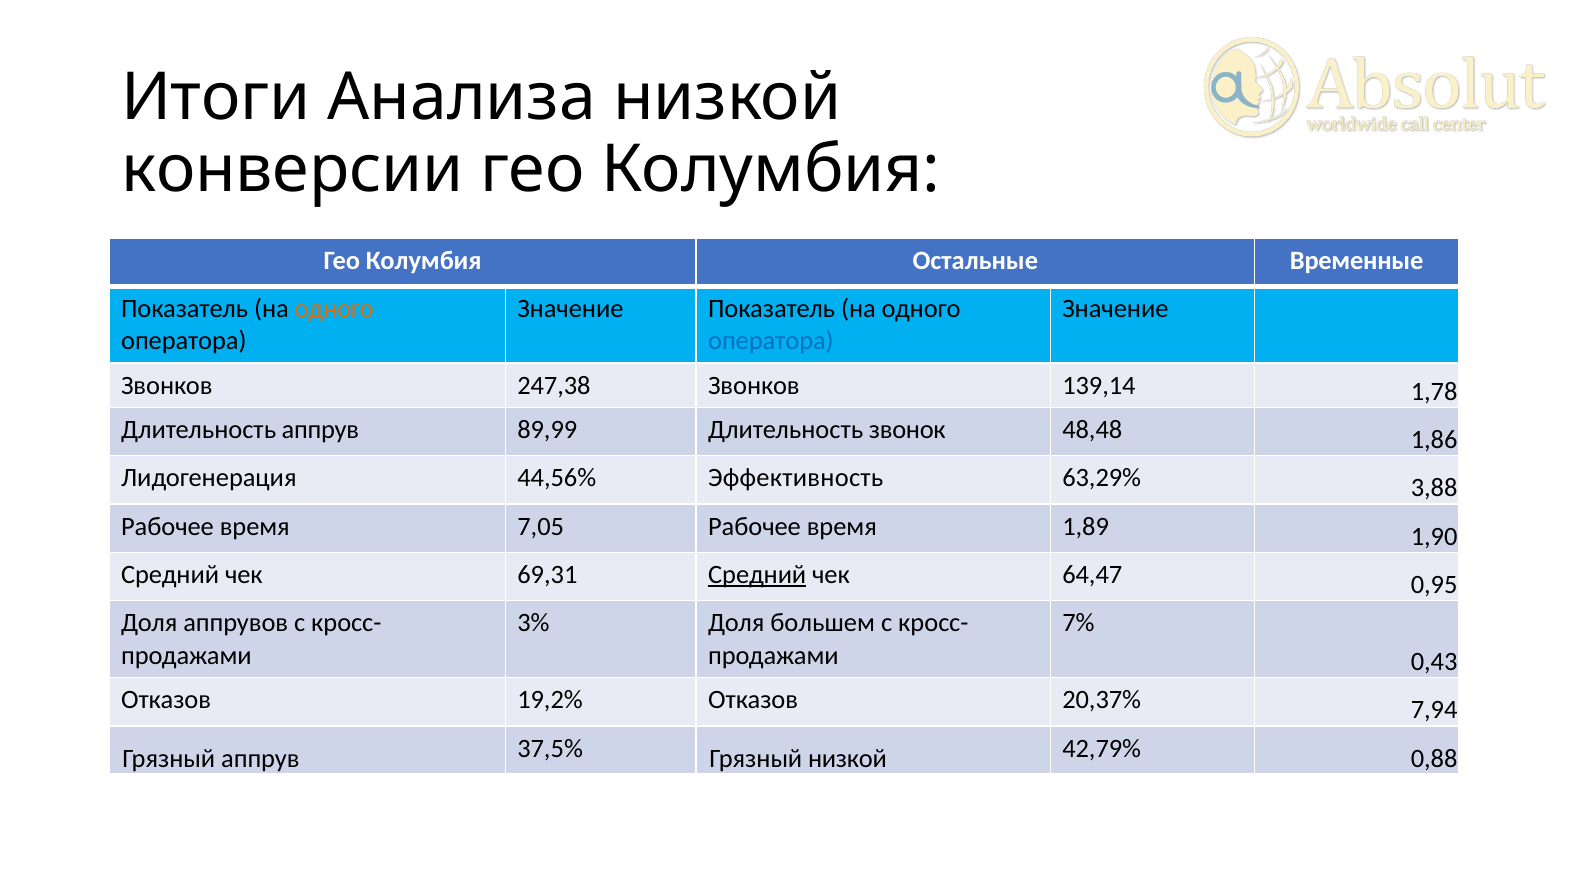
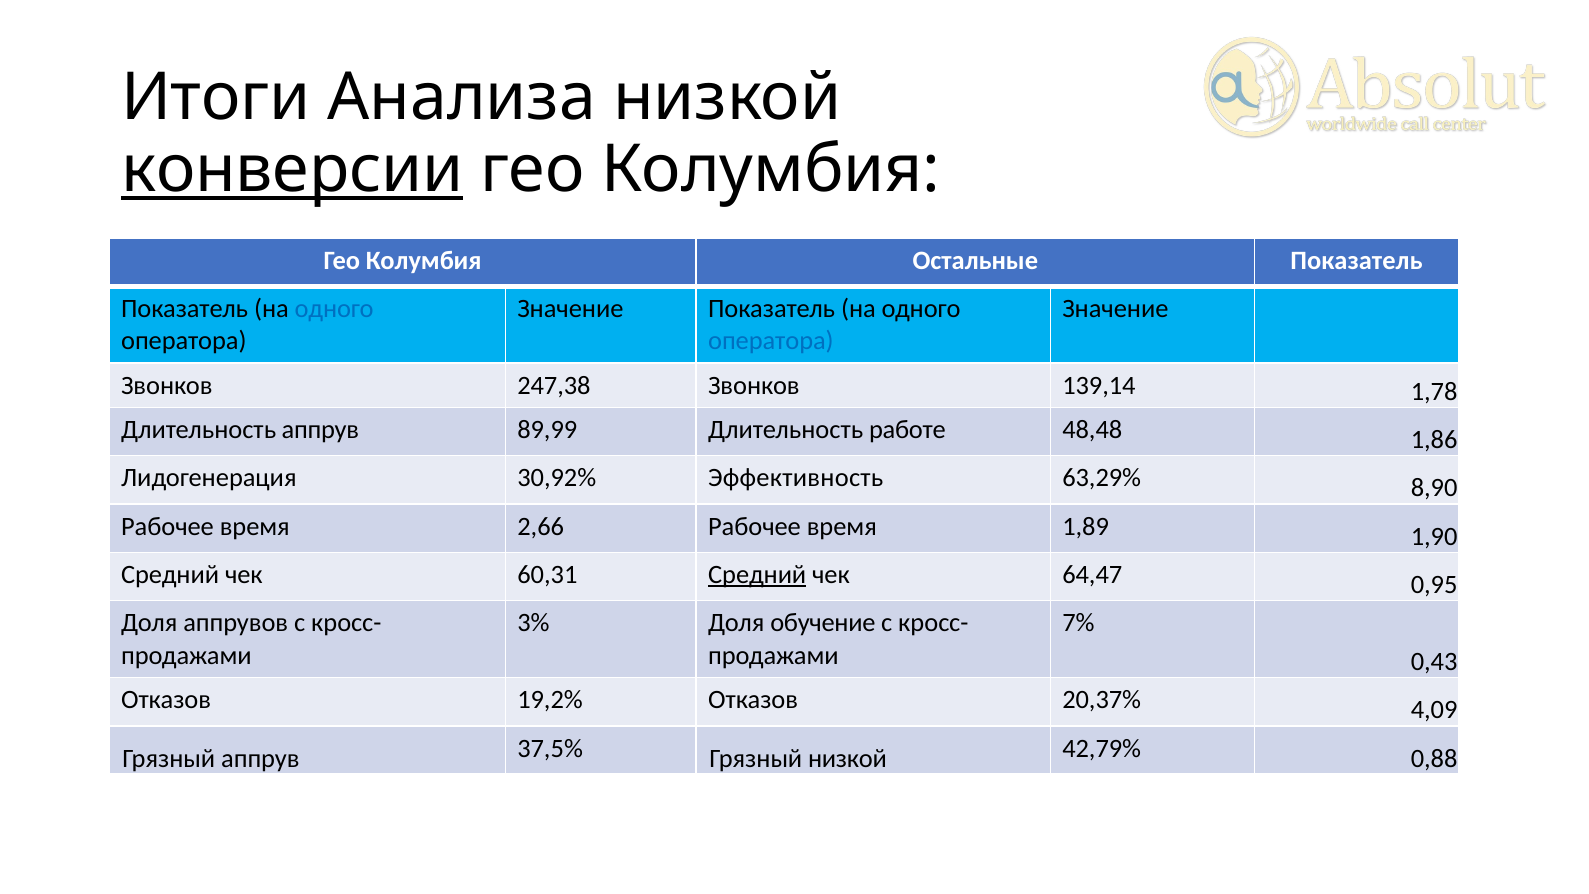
конверсии underline: none -> present (292, 169)
Остальные Временные: Временные -> Показатель (1356, 260)
одного colour: orange -> blue (334, 309)
звонок: звонок -> работе (907, 430)
44,56%: 44,56% -> 30,92% (557, 478)
3,88: 3,88 -> 8,90 (1434, 488)
7,05: 7,05 -> 2,66 (541, 526)
69,31: 69,31 -> 60,31 (547, 575)
большем: большем -> обучение (823, 623)
7,94: 7,94 -> 4,09 (1434, 710)
